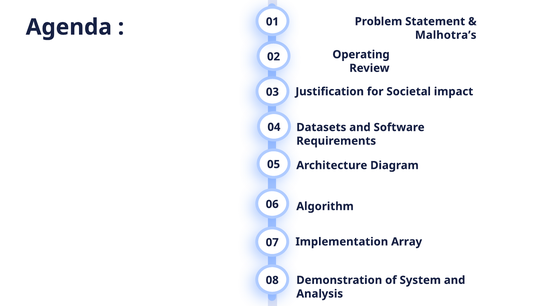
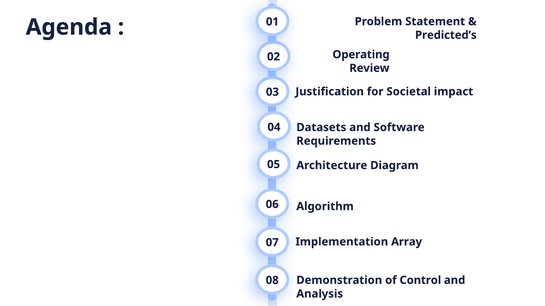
Malhotra’s: Malhotra’s -> Predicted’s (446, 35)
System: System -> Control (420, 281)
